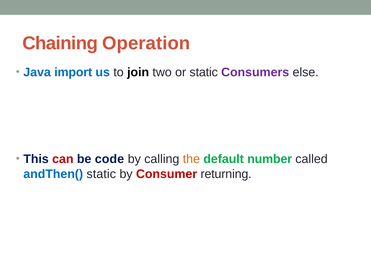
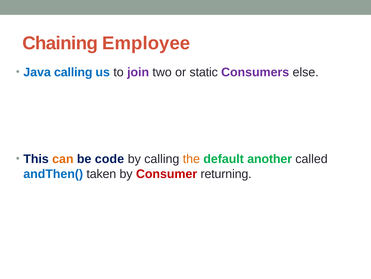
Operation: Operation -> Employee (146, 43)
Java import: import -> calling (73, 72)
join colour: black -> purple (138, 72)
can colour: red -> orange (63, 159)
number: number -> another (270, 159)
andThen( static: static -> taken (101, 173)
